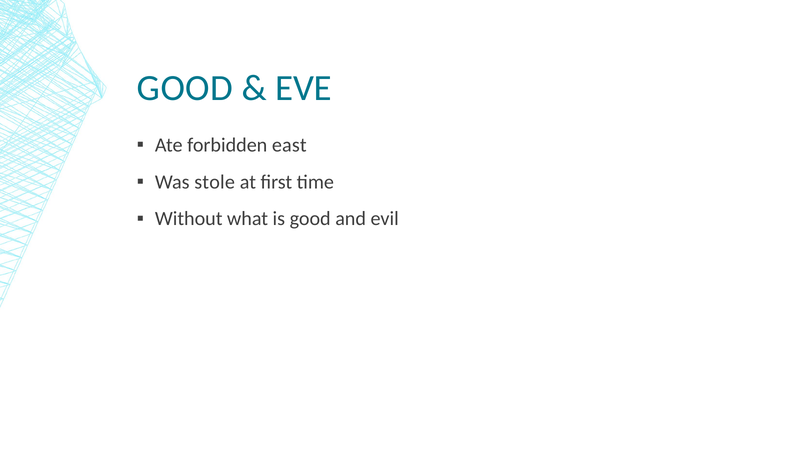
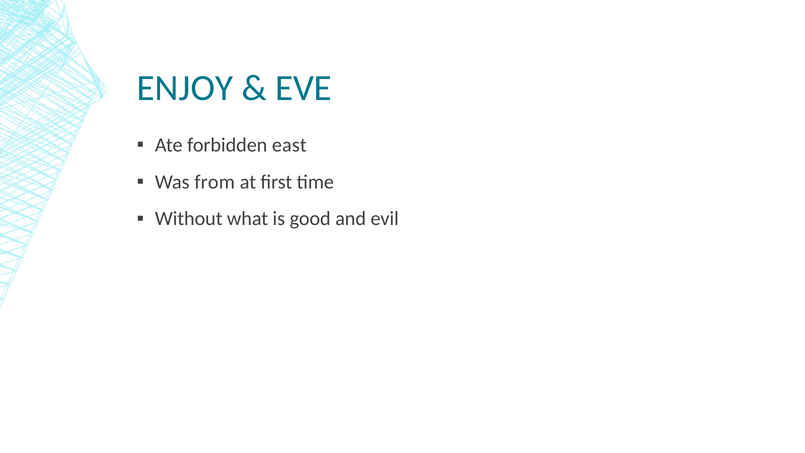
GOOD: GOOD -> ENJOY (185, 88)
stole: stole -> from (215, 182)
